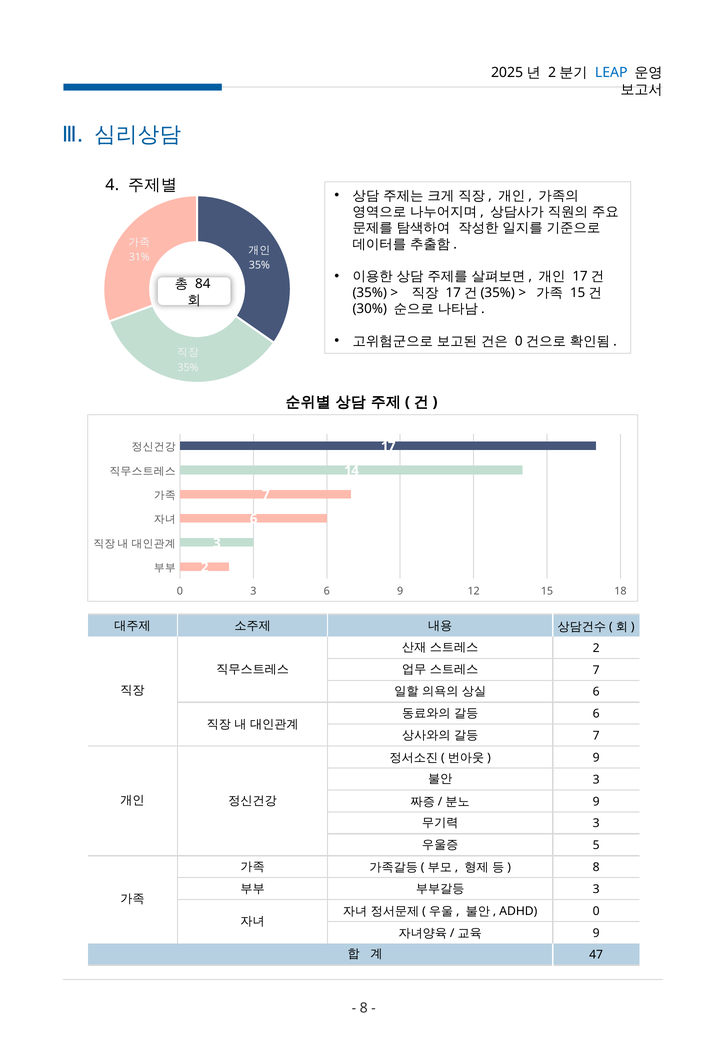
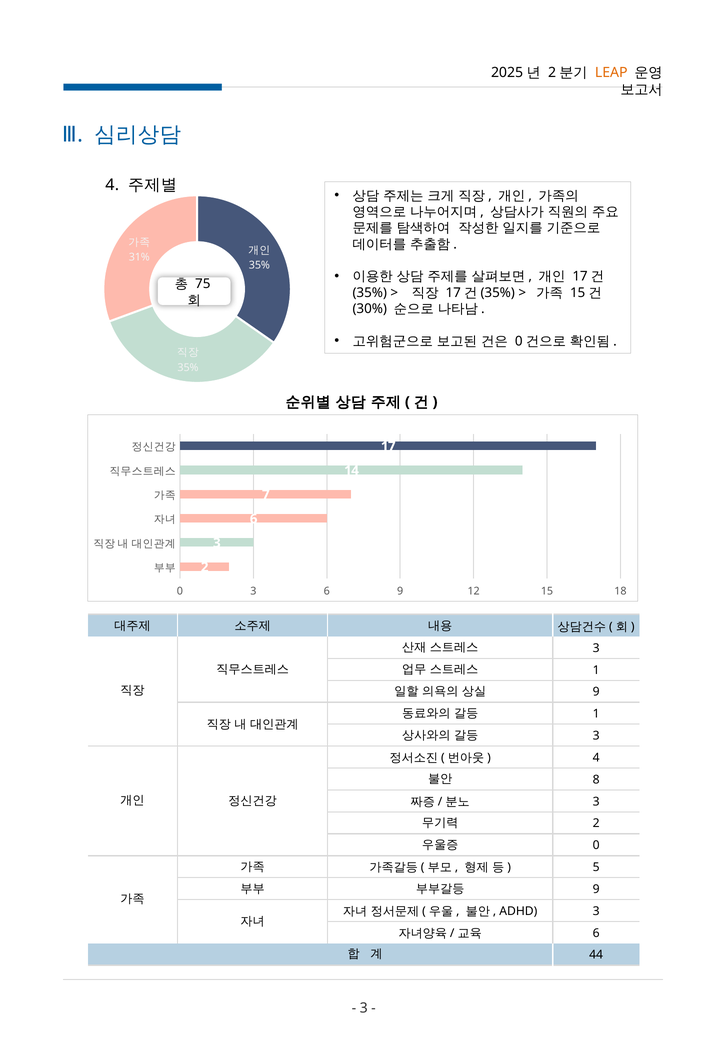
LEAP colour: blue -> orange (611, 72)
84: 84 -> 75 (203, 284)
2: 2 -> 3 (596, 648)
7: 7 -> 1 (596, 670)
6: 6 -> 9 (596, 692)
6: 6 -> 1 (596, 714)
7: 7 -> 3 (596, 736)
9: 9 -> 4 (596, 757)
3: 3 -> 8 (596, 779)
9: 9 -> 3 (596, 801)
3: 3 -> 2 (596, 823)
5: 5 -> 0 (596, 845)
8: 8 -> 5 (596, 867)
3: 3 -> 9 (596, 889)
ADHD 0: 0 -> 3 (596, 911)
9: 9 -> 6 (596, 933)
47: 47 -> 44 (596, 955)
8: 8 -> 3 (364, 1008)
